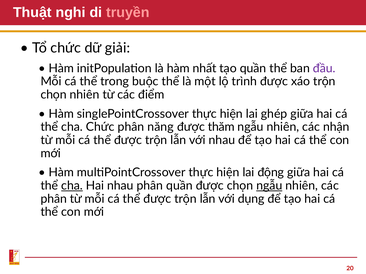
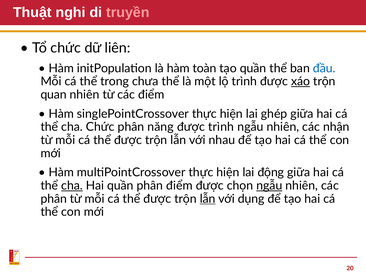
giải: giải -> liên (118, 48)
nhất: nhất -> toàn (205, 68)
đầu colour: purple -> blue (324, 68)
buộc: buộc -> chưa (145, 82)
xáo underline: none -> present (301, 82)
chọn: chọn -> quan (54, 95)
được thăm: thăm -> trình (221, 127)
Hai nhau: nhau -> quần (120, 186)
phân quần: quần -> điểm (179, 186)
lẫn underline: none -> present (208, 199)
